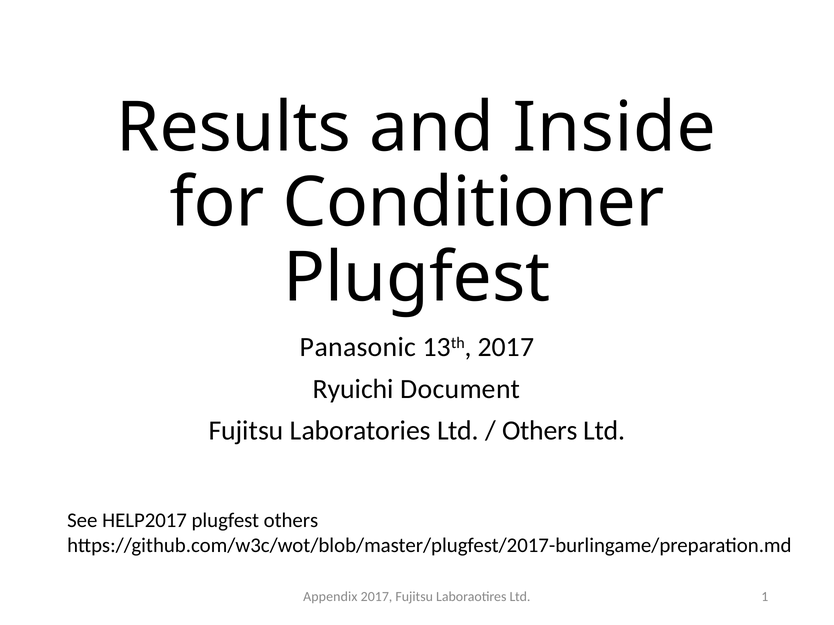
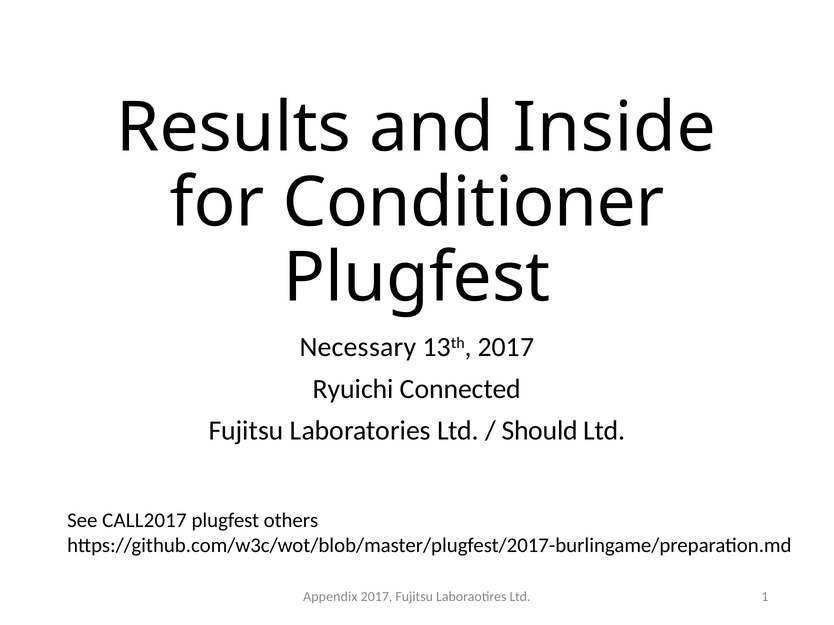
Panasonic: Panasonic -> Necessary (358, 348)
Document: Document -> Connected (460, 389)
Others: Others -> Should (540, 431)
HELP2017: HELP2017 -> CALL2017 (144, 521)
